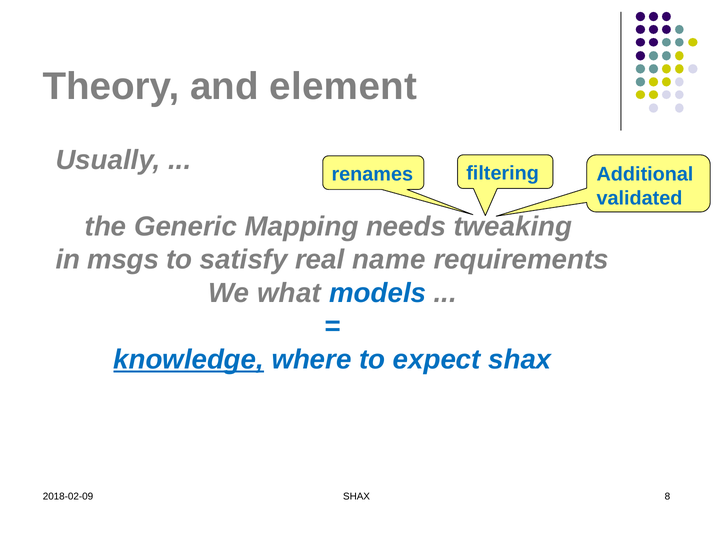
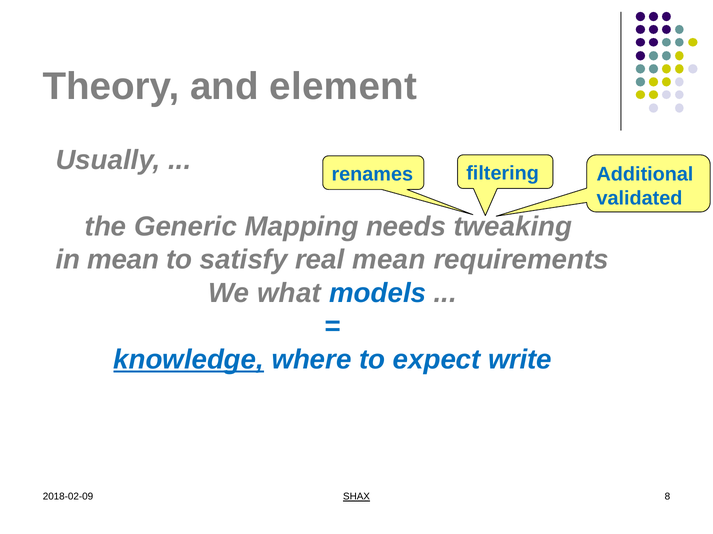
in msgs: msgs -> mean (123, 260)
real name: name -> mean (389, 260)
expect shax: shax -> write (520, 360)
SHAX underline: none -> present (357, 497)
